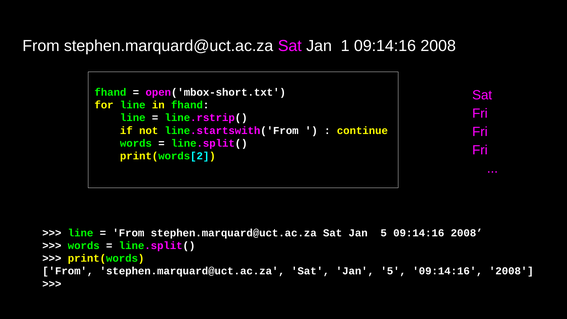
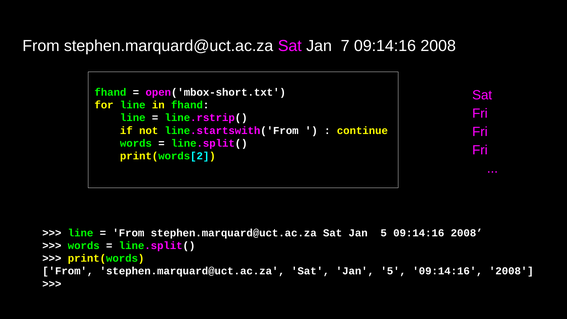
1: 1 -> 7 (345, 46)
